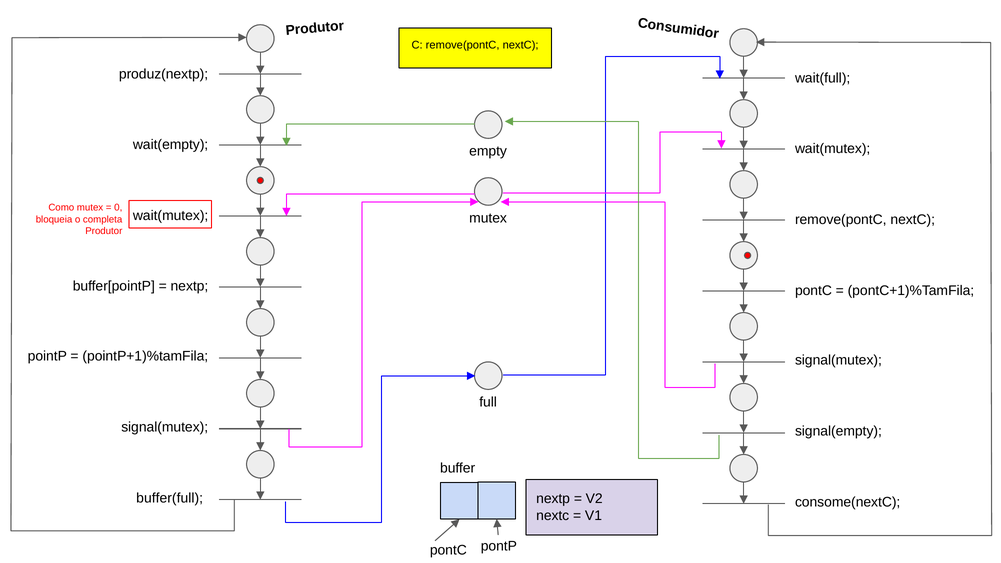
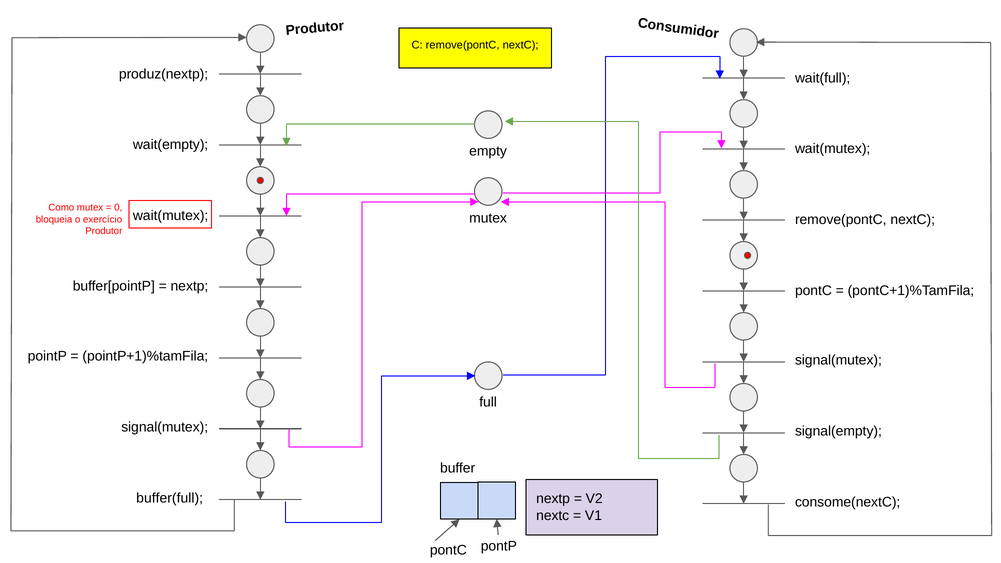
completa: completa -> exercício (103, 219)
